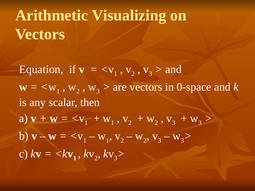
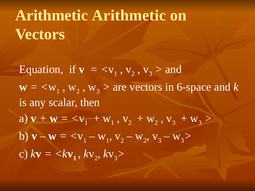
Arithmetic Visualizing: Visualizing -> Arithmetic (129, 15)
0-space: 0-space -> 6-space (194, 87)
